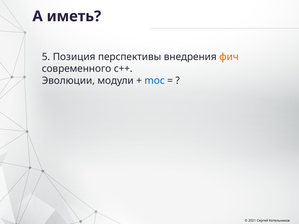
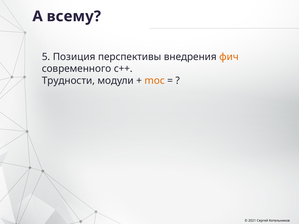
иметь: иметь -> всему (74, 16)
Эволюции: Эволюции -> Трудности (68, 81)
moc colour: blue -> orange (155, 81)
